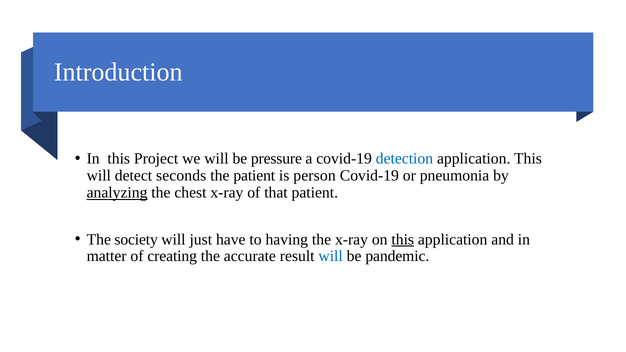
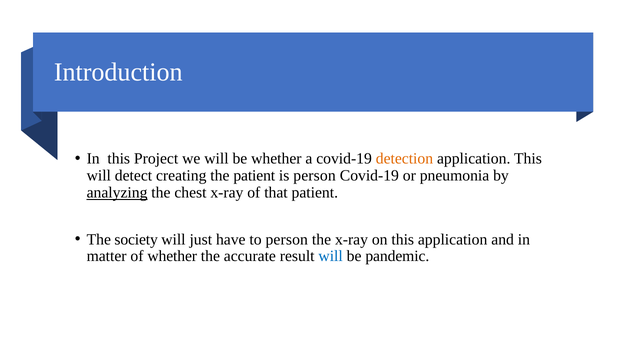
be pressure: pressure -> whether (276, 159)
detection colour: blue -> orange (404, 159)
seconds: seconds -> creating (181, 176)
to having: having -> person (287, 240)
this underline: present -> none (403, 240)
of creating: creating -> whether (172, 256)
